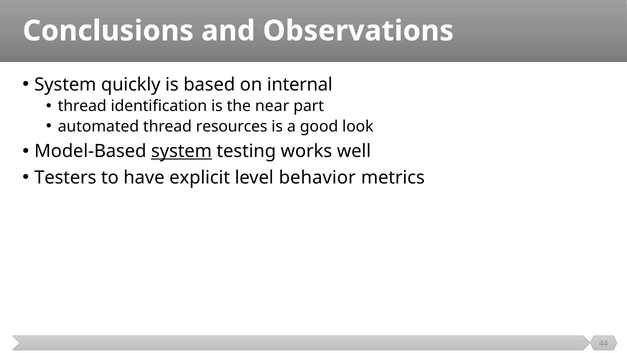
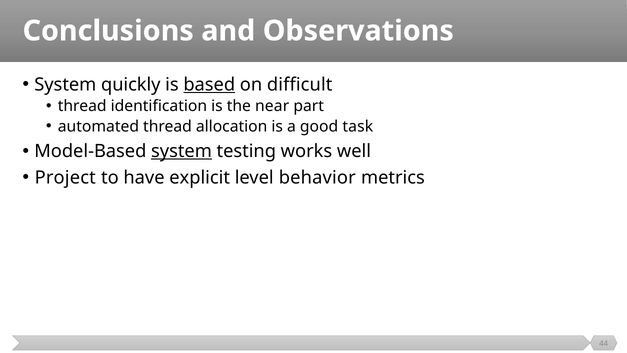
based underline: none -> present (209, 84)
internal: internal -> difficult (300, 84)
resources: resources -> allocation (232, 126)
look: look -> task (358, 126)
Testers: Testers -> Project (65, 177)
